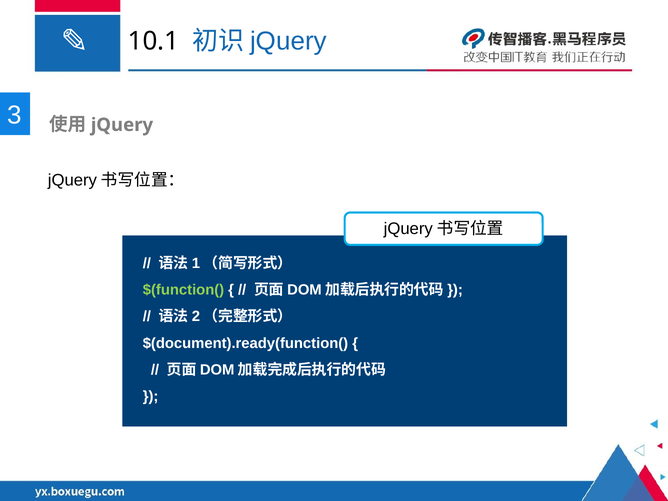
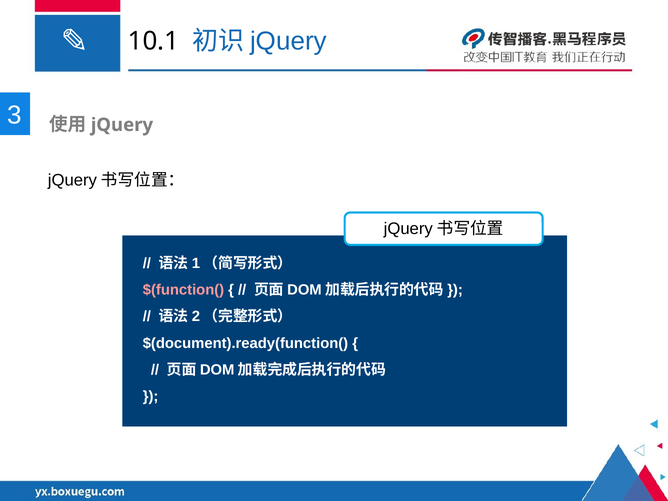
$(function( colour: light green -> pink (184, 290)
